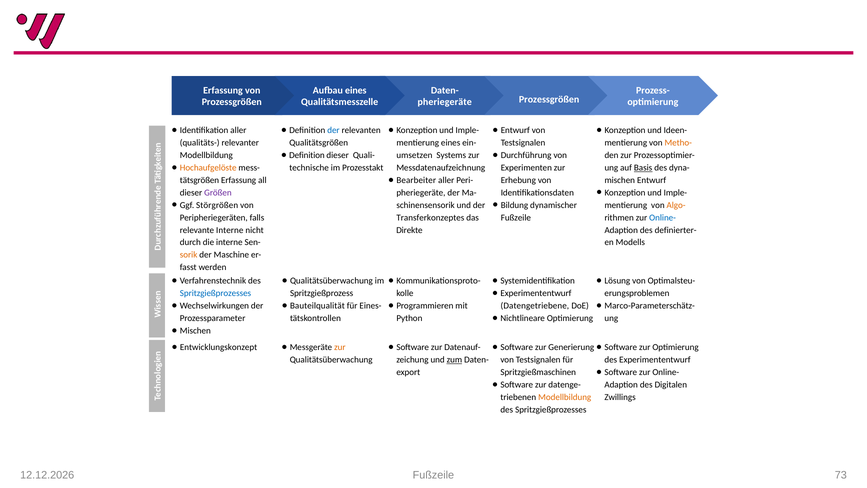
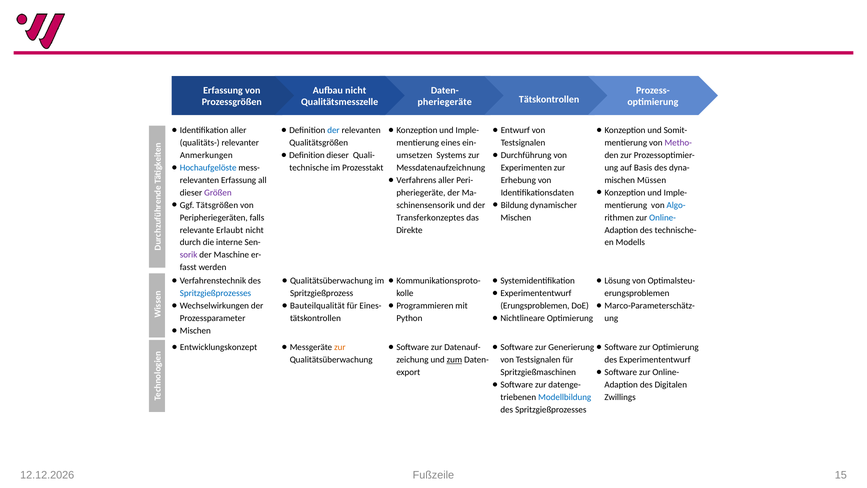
Aufbau eines: eines -> nicht (356, 90)
Prozessgrößen: Prozessgrößen -> Tätskontrollen (549, 99)
Ideen-: Ideen- -> Somit- (675, 130)
Metho- colour: orange -> purple (678, 143)
Modellbildung: Modellbildung -> Anmerkungen (206, 155)
Hochaufgelöste colour: orange -> blue (208, 168)
Basis underline: present -> none (643, 168)
Bearbeiter: Bearbeiter -> Verfahrens (416, 180)
tätsgrößen: tätsgrößen -> relevanten (199, 180)
mischen Entwurf: Entwurf -> Müssen (652, 180)
Störgrößen: Störgrößen -> Tätsgrößen (217, 205)
Algo- colour: orange -> blue (676, 205)
Fußzeile: Fußzeile -> Mischen (516, 217)
relevante Interne: Interne -> Erlaubt (230, 230)
definierter-: definierter- -> technische- (676, 230)
sorik colour: orange -> purple (189, 255)
Datengetriebene: Datengetriebene -> Erungsproblemen (535, 306)
Modellbildung colour: orange -> blue (565, 397)
73: 73 -> 15 (841, 475)
